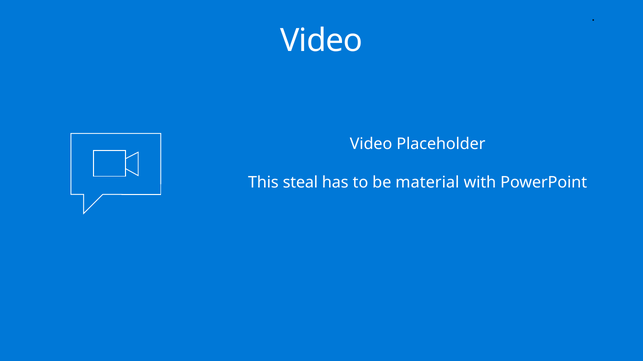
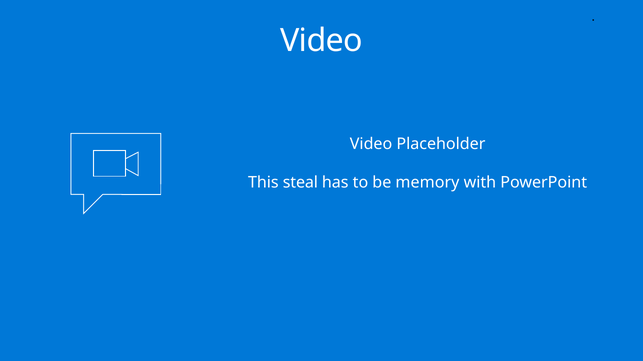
material: material -> memory (427, 183)
